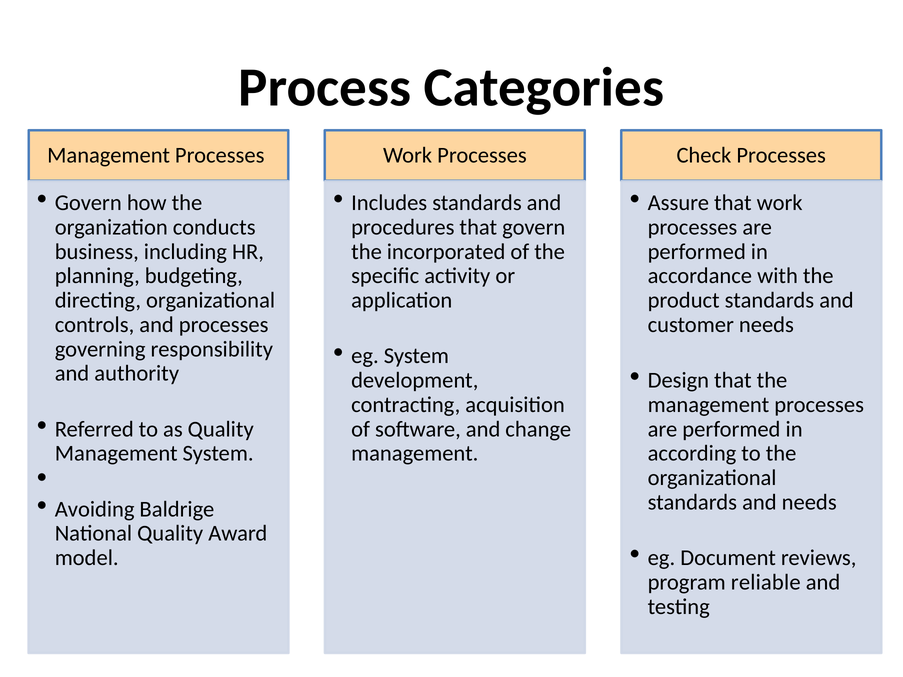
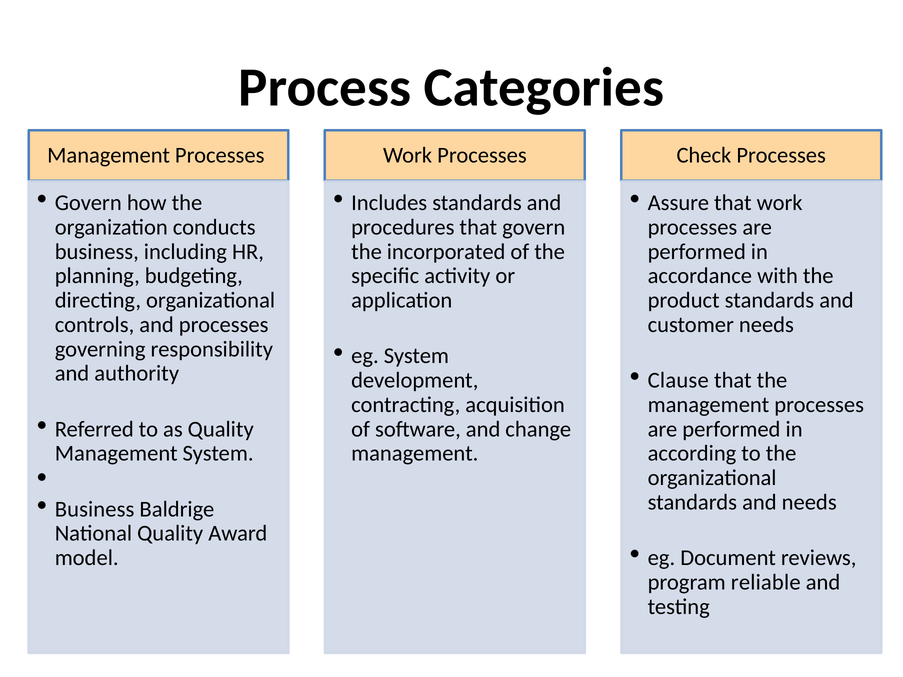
Design: Design -> Clause (678, 381)
Avoiding: Avoiding -> Business (95, 509)
